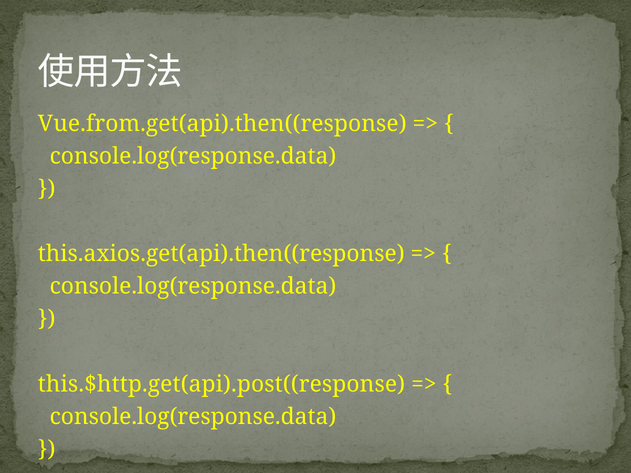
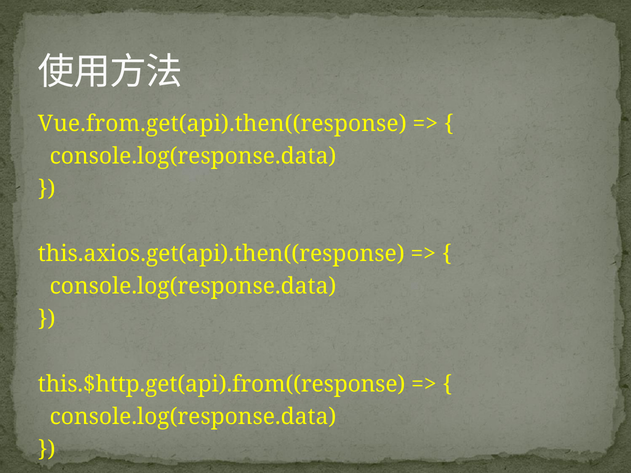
this.$http.get(api).post((response: this.$http.get(api).post((response -> this.$http.get(api).from((response (222, 384)
